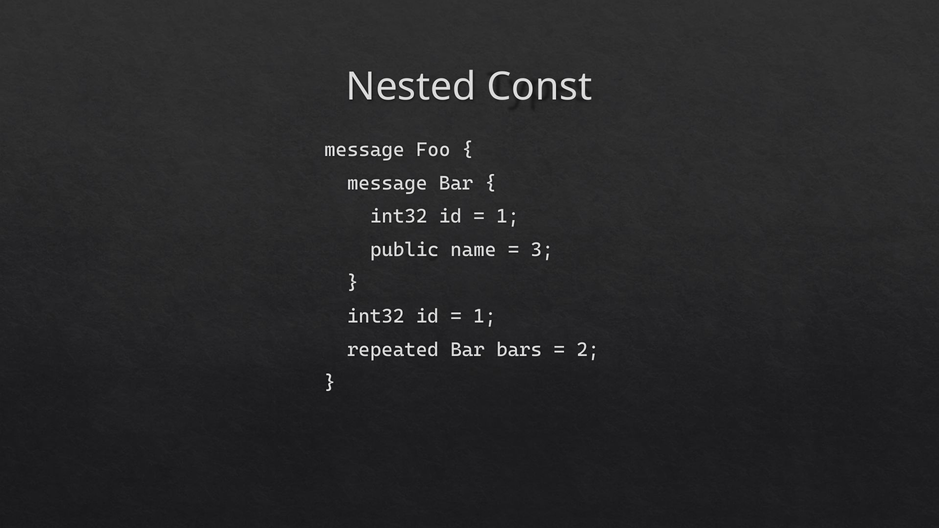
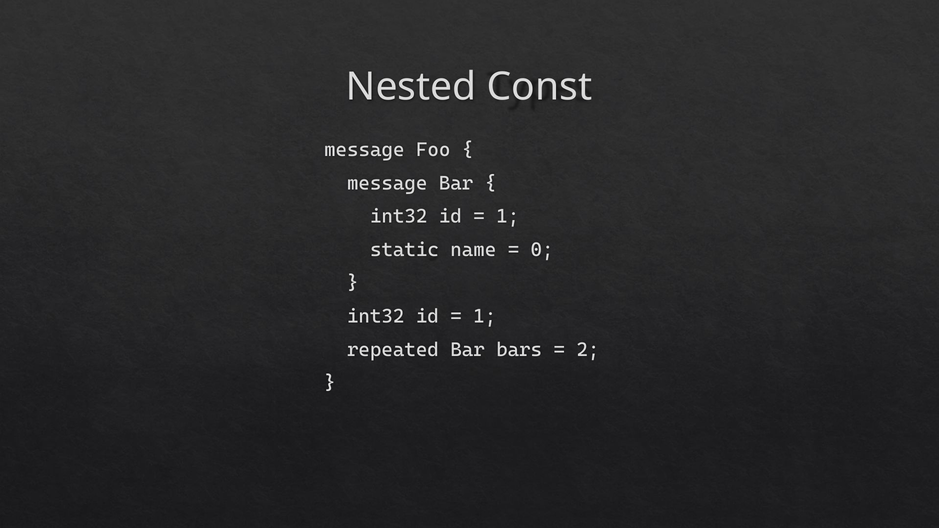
public: public -> static (404, 250)
3: 3 -> 0 (542, 250)
